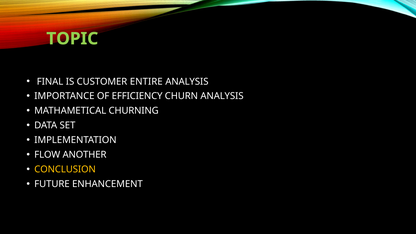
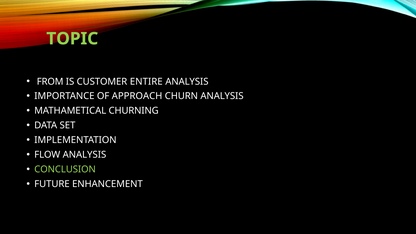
FINAL: FINAL -> FROM (50, 82)
EFFICIENCY: EFFICIENCY -> APPROACH (137, 96)
FLOW ANOTHER: ANOTHER -> ANALYSIS (84, 155)
CONCLUSION colour: yellow -> light green (65, 169)
